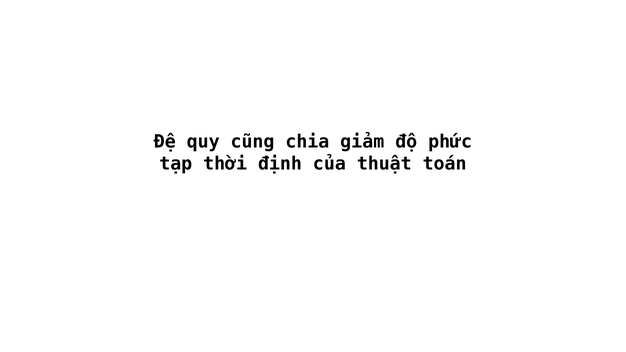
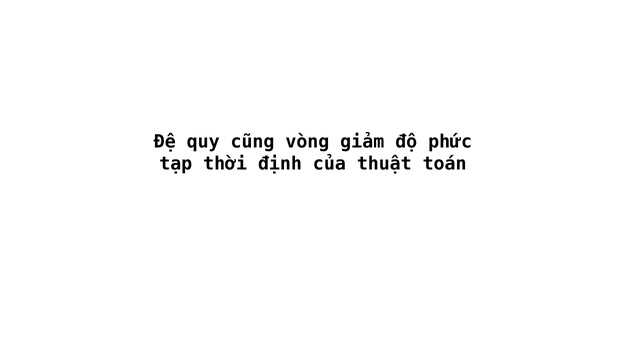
chia: chia -> vòng (307, 142)
